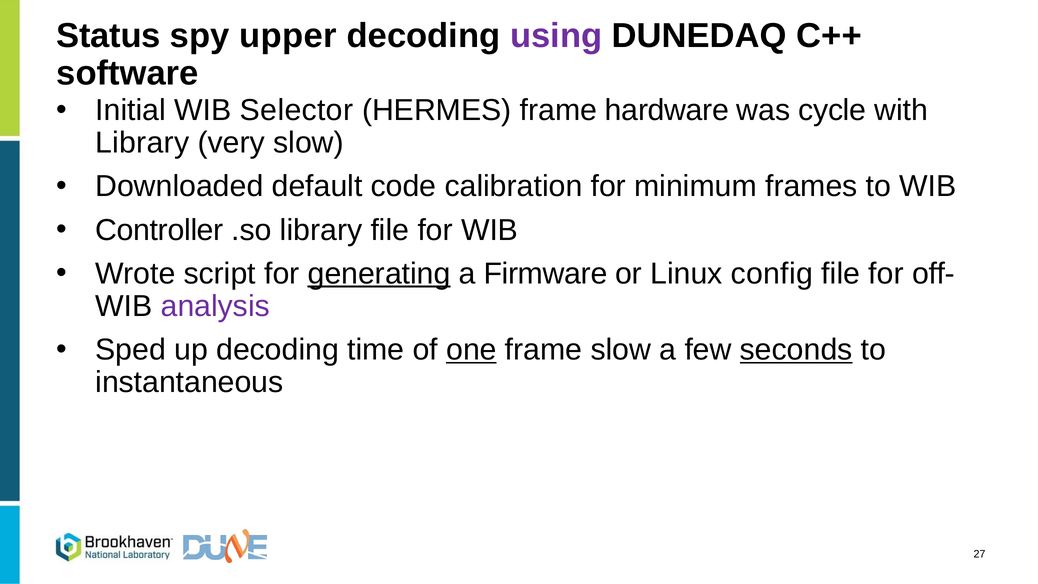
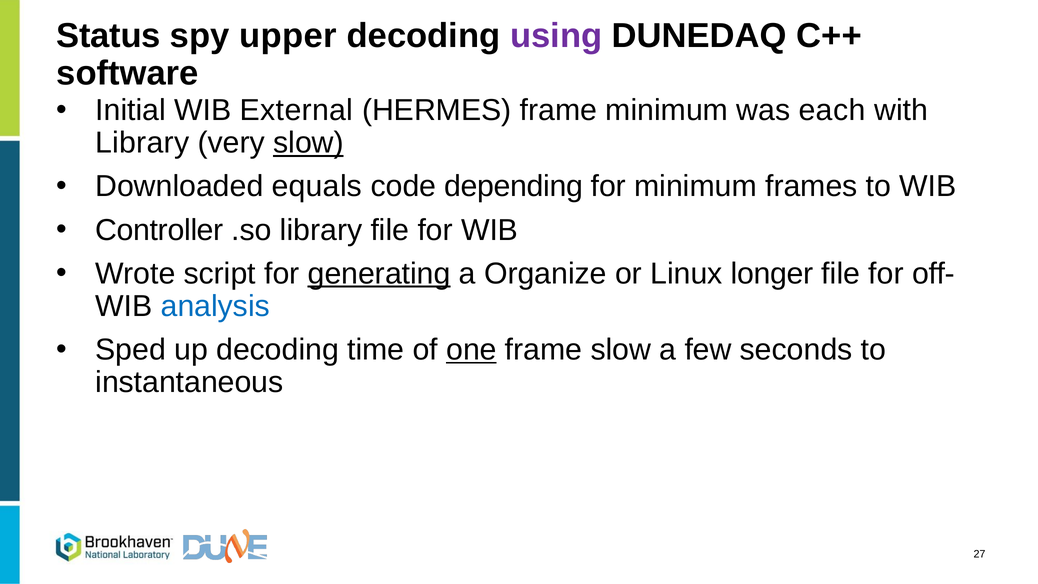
Selector: Selector -> External (297, 110)
frame hardware: hardware -> minimum (667, 110)
cycle: cycle -> each (832, 110)
slow underline: none -> present (308, 143)
default: default -> equals (317, 186)
calibration: calibration -> depending (514, 186)
Firmware: Firmware -> Organize (545, 273)
config: config -> longer (772, 273)
analysis colour: purple -> blue (215, 306)
seconds underline: present -> none (796, 350)
